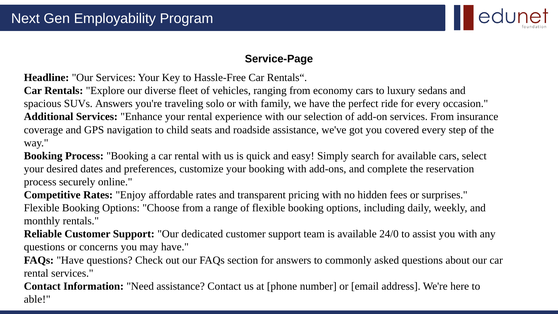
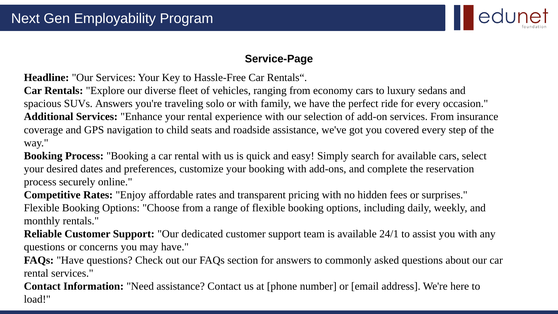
24/0: 24/0 -> 24/1 (389, 234)
able: able -> load (37, 299)
